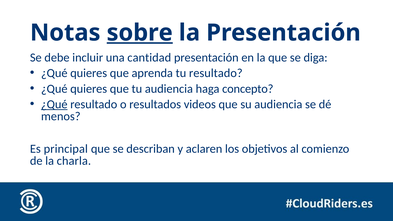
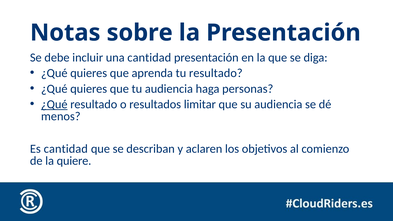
sobre underline: present -> none (140, 33)
concepto: concepto -> personas (248, 89)
videos: videos -> limitar (200, 104)
Es principal: principal -> cantidad (66, 149)
charla: charla -> quiere (74, 161)
